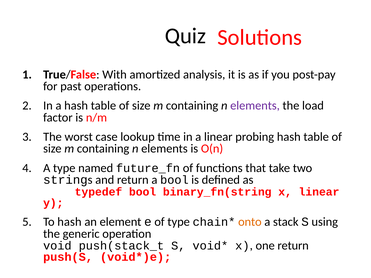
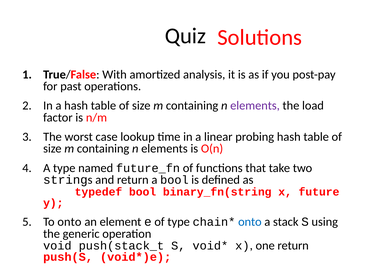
x linear: linear -> future (319, 192)
To hash: hash -> onto (69, 222)
onto colour: orange -> blue (250, 222)
